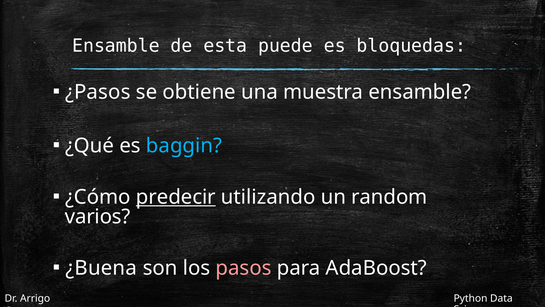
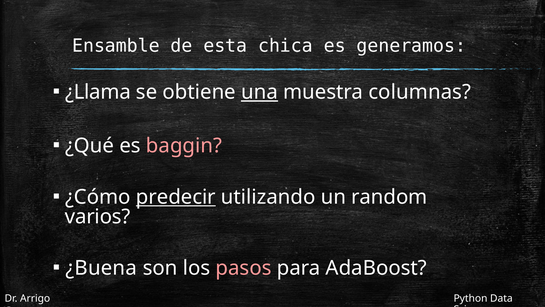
puede: puede -> chica (285, 46)
bloquedas: bloquedas -> generamos (411, 46)
¿Pasos: ¿Pasos -> ¿Llama (98, 92)
una underline: none -> present (259, 92)
muestra ensamble: ensamble -> columnas (420, 92)
baggin colour: light blue -> pink (184, 146)
